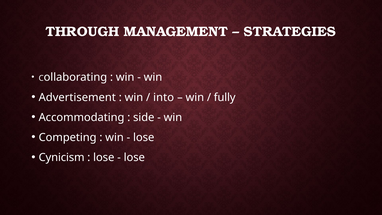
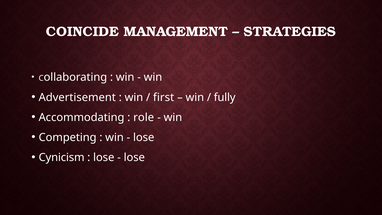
THROUGH: THROUGH -> COINCIDE (82, 32)
into: into -> first (164, 97)
side: side -> role (144, 117)
